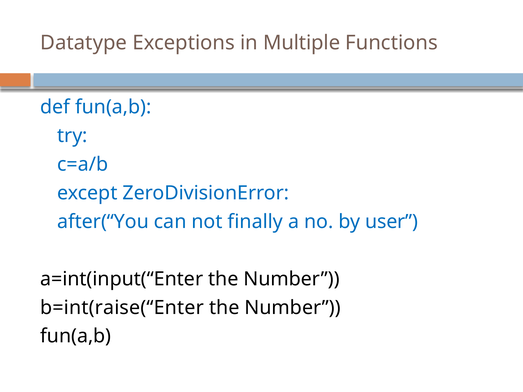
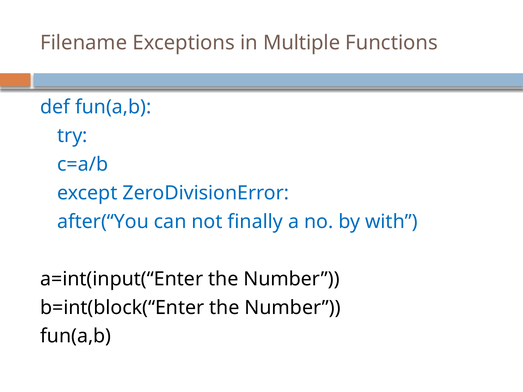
Datatype: Datatype -> Filename (84, 43)
user: user -> with (391, 222)
b=int(raise(“Enter: b=int(raise(“Enter -> b=int(block(“Enter (122, 308)
